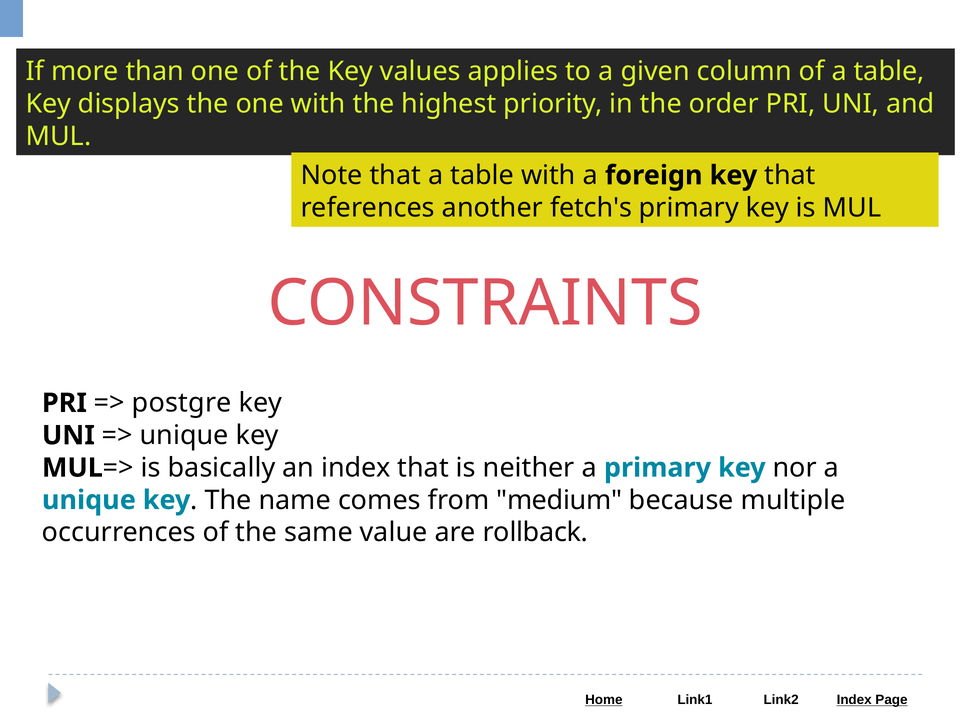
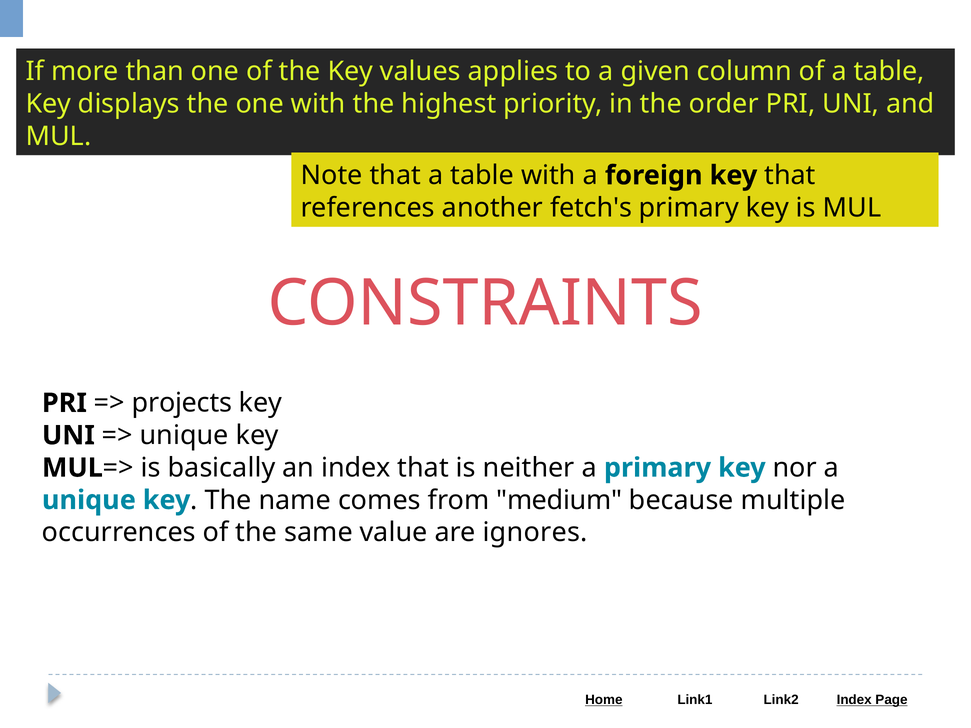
postgre: postgre -> projects (182, 403)
rollback: rollback -> ignores (535, 533)
